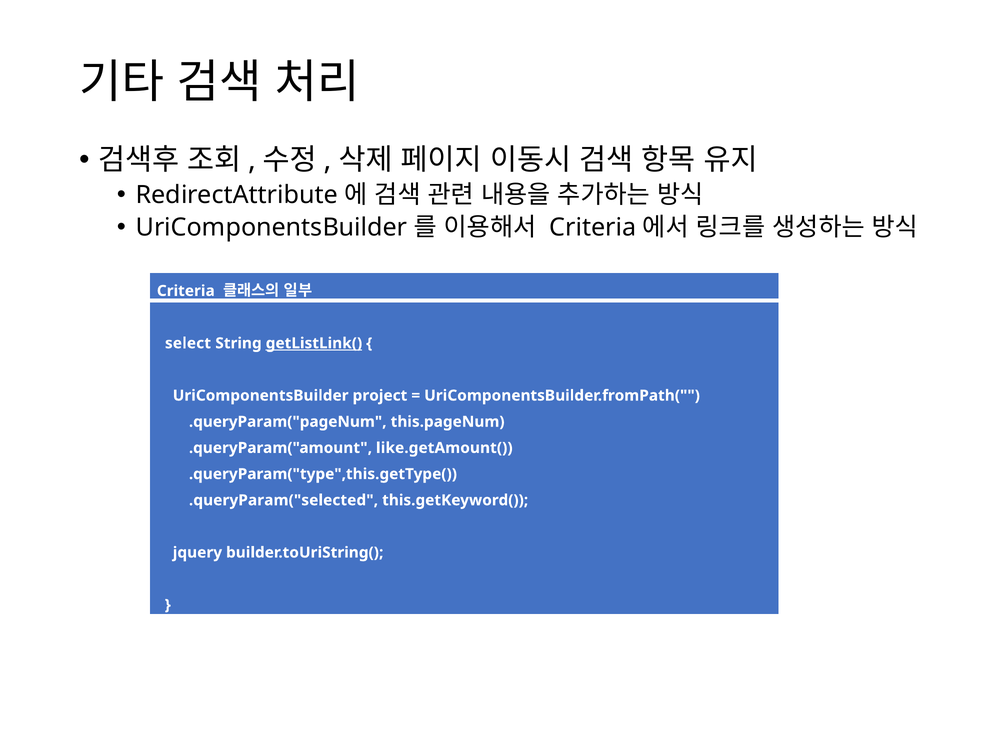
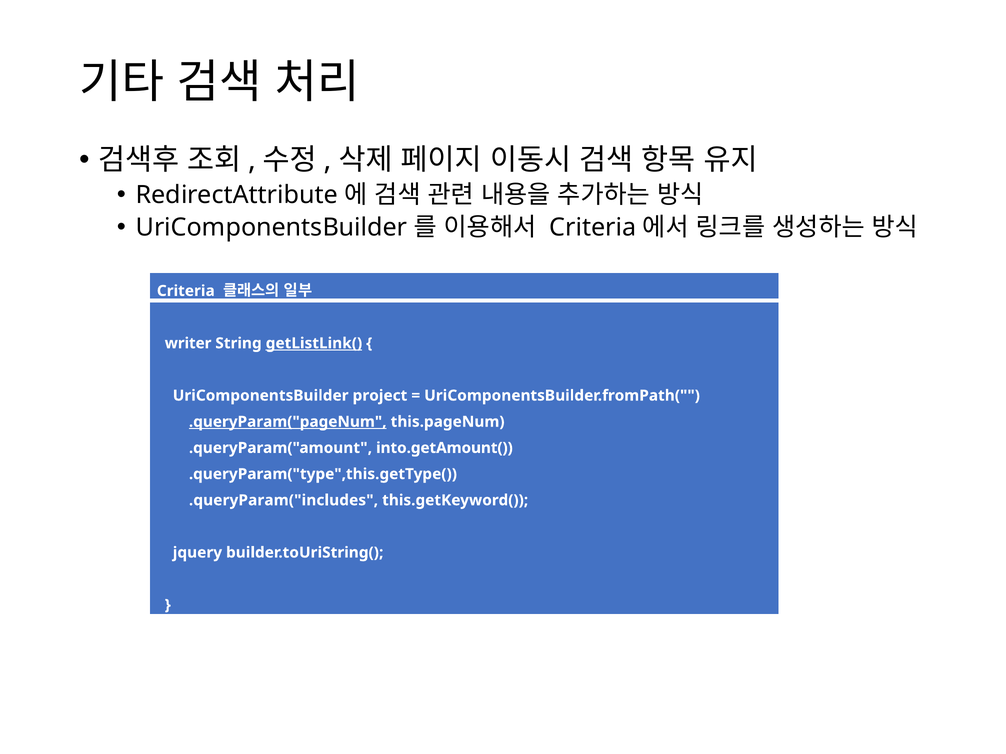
select: select -> writer (188, 343)
.queryParam("pageNum underline: none -> present (288, 422)
like.getAmount(: like.getAmount( -> into.getAmount( (444, 448)
.queryParam("selected: .queryParam("selected -> .queryParam("includes (283, 501)
